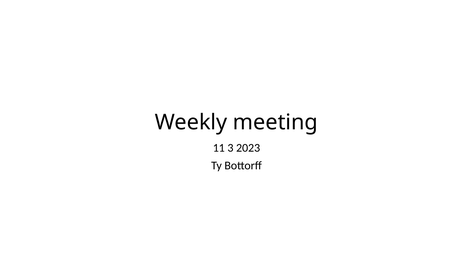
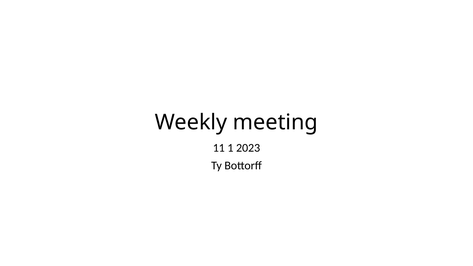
3: 3 -> 1 (230, 148)
